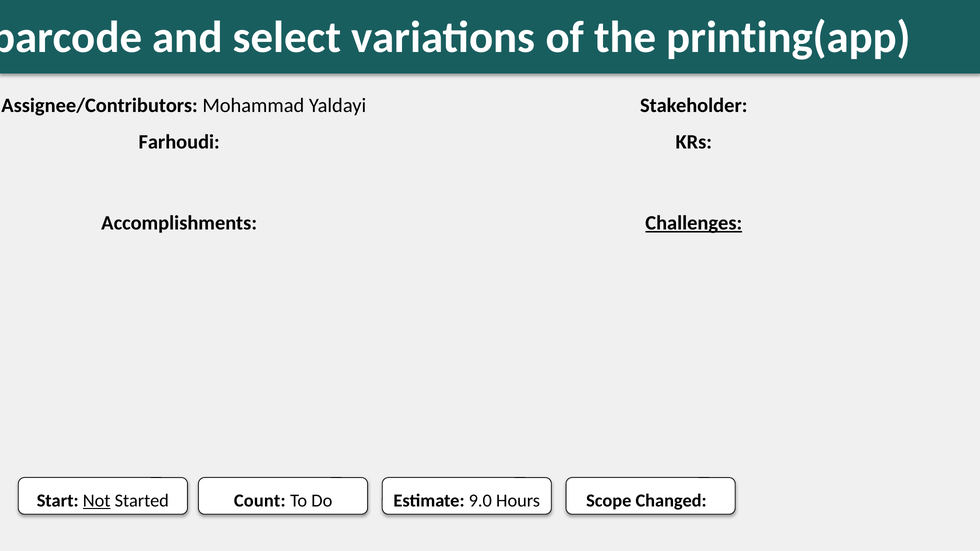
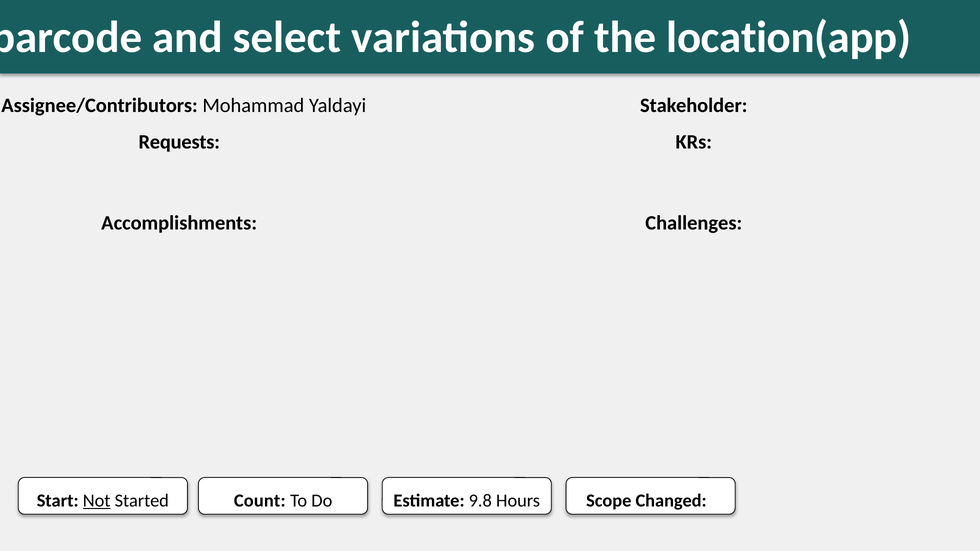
printing(app: printing(app -> location(app (789, 37)
Farhoudi: Farhoudi -> Requests (179, 142)
Challenges underline: present -> none (694, 223)
9.0: 9.0 -> 9.8 (480, 501)
